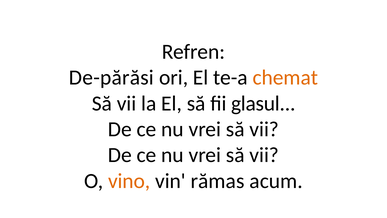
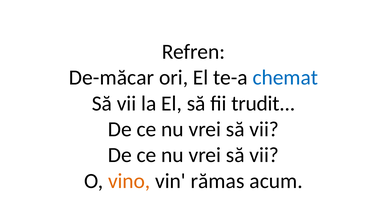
De-părăsi: De-părăsi -> De-măcar (111, 77)
chemat colour: orange -> blue (285, 77)
glasul: glasul -> trudit (263, 103)
